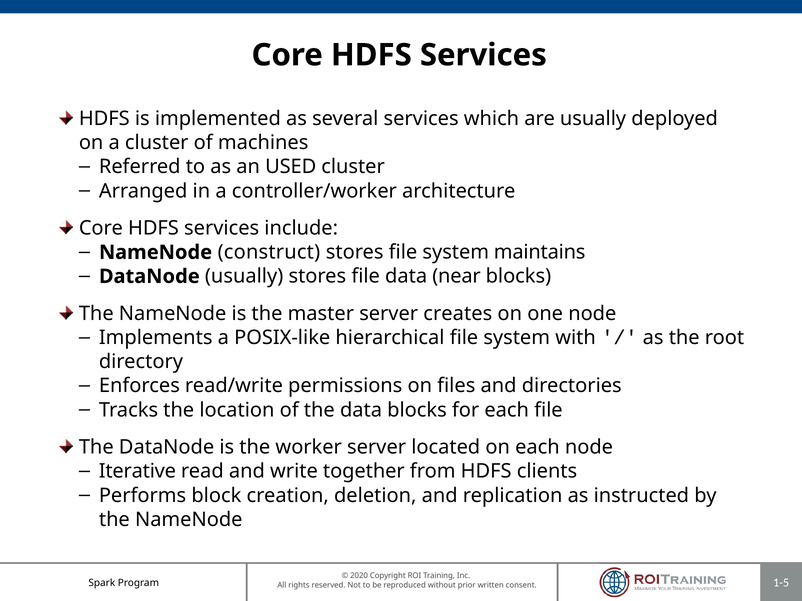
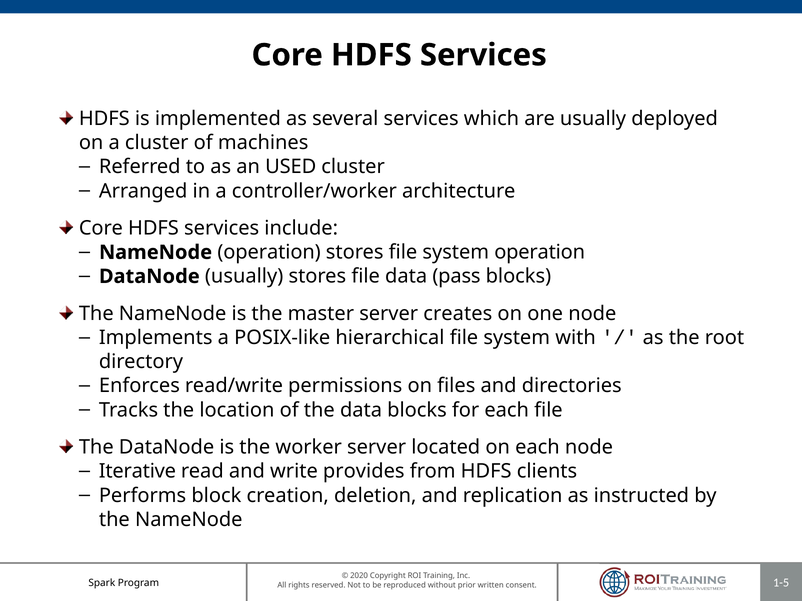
NameNode construct: construct -> operation (269, 253)
system maintains: maintains -> operation (540, 253)
near: near -> pass (456, 277)
together: together -> provides (364, 472)
